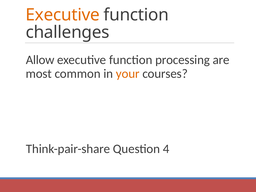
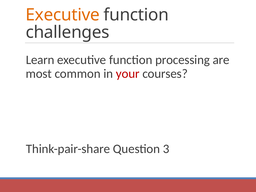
Allow: Allow -> Learn (40, 60)
your colour: orange -> red (128, 74)
4: 4 -> 3 (166, 149)
